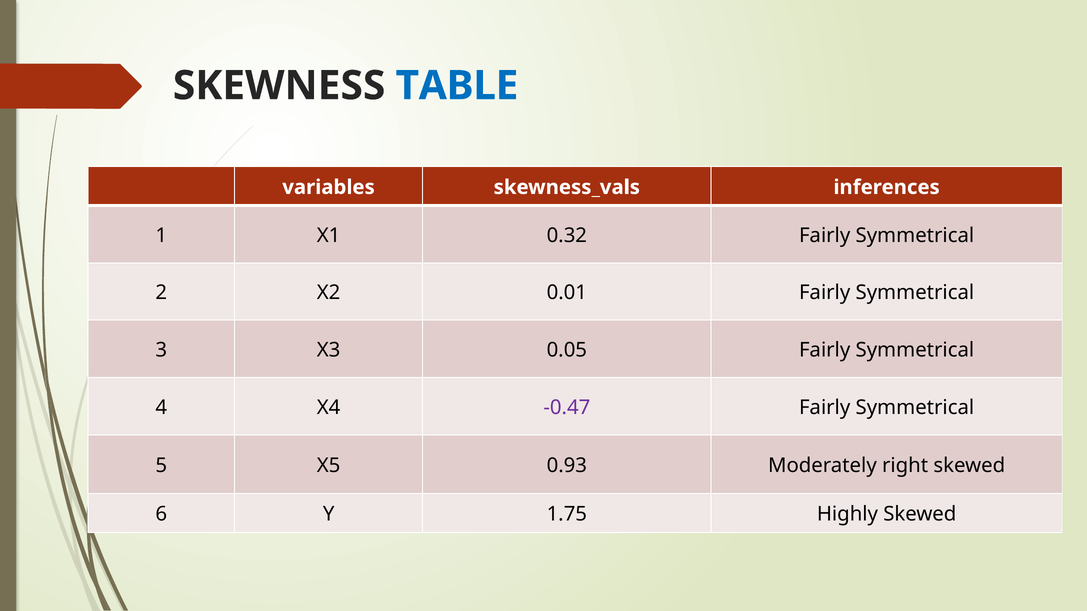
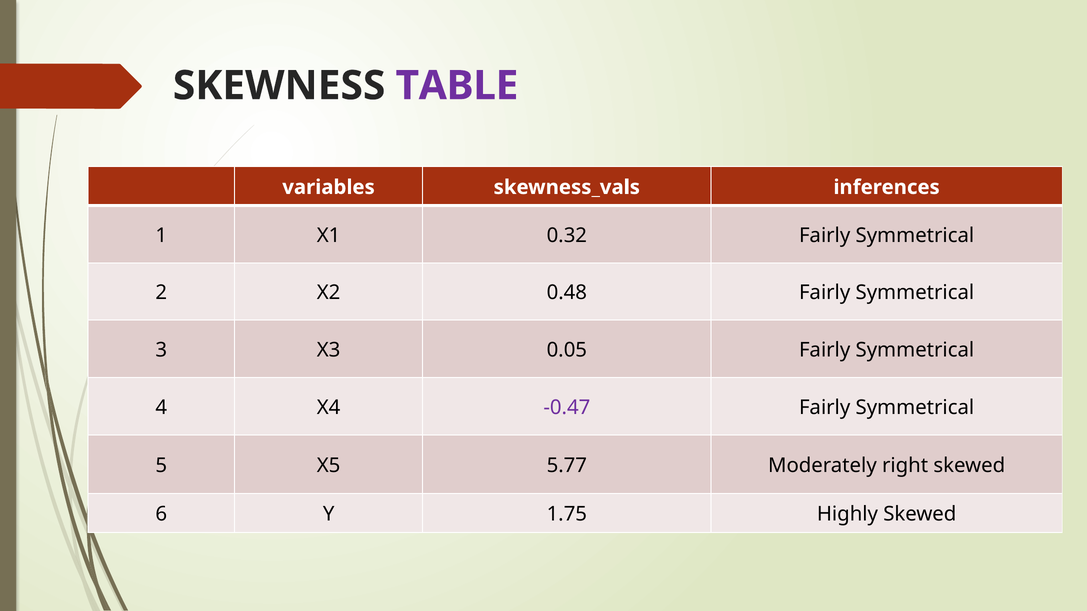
TABLE colour: blue -> purple (457, 86)
0.01: 0.01 -> 0.48 (567, 293)
0.93: 0.93 -> 5.77 (567, 466)
